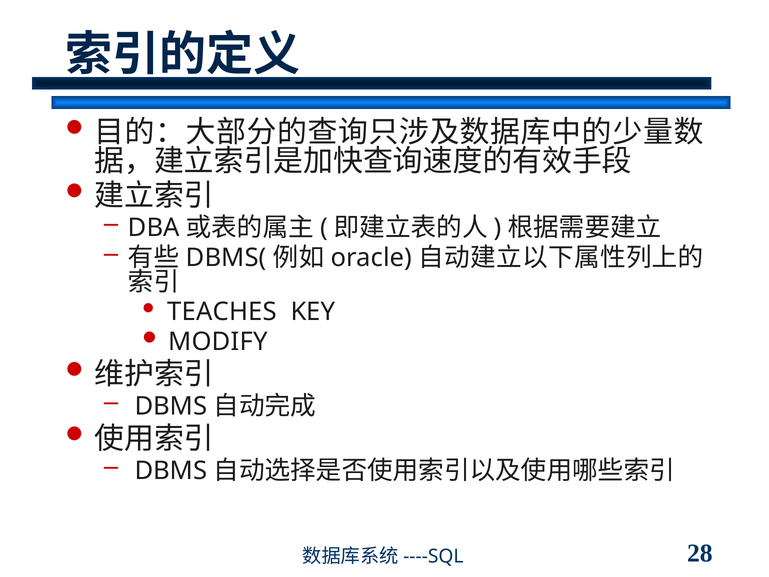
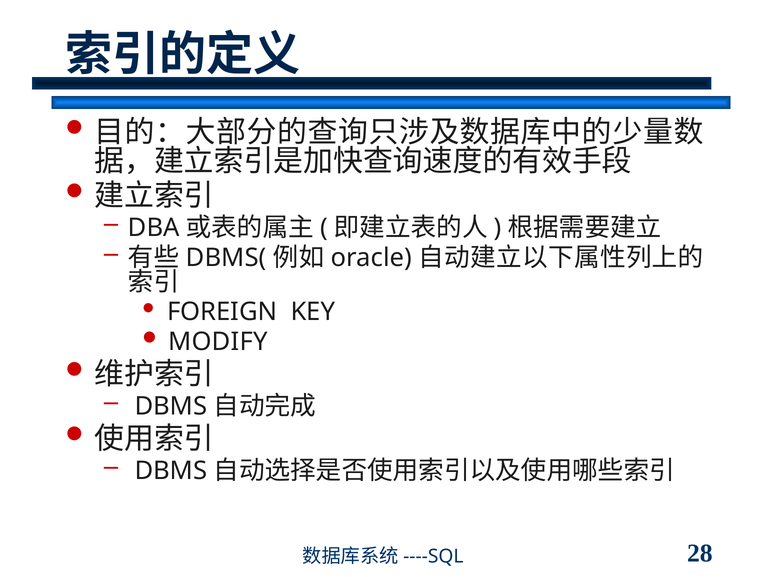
TEACHES: TEACHES -> FOREIGN (222, 312)
